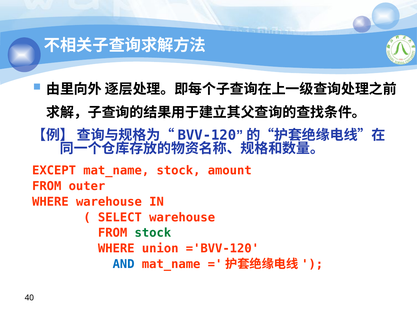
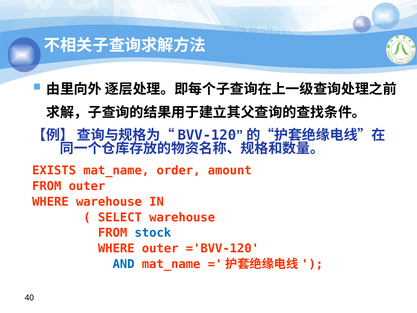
EXCEPT: EXCEPT -> EXISTS (54, 170)
mat_name stock: stock -> order (178, 170)
stock colour: green -> blue (153, 233)
WHERE union: union -> outer (160, 248)
